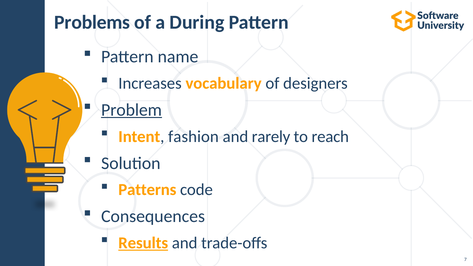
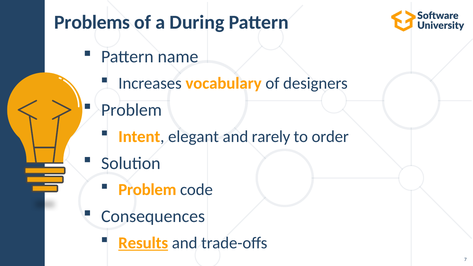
Problem underline: present -> none (132, 110)
fashion: fashion -> elegant (194, 137)
reach: reach -> order (330, 137)
Patterns: Patterns -> Problem (147, 190)
